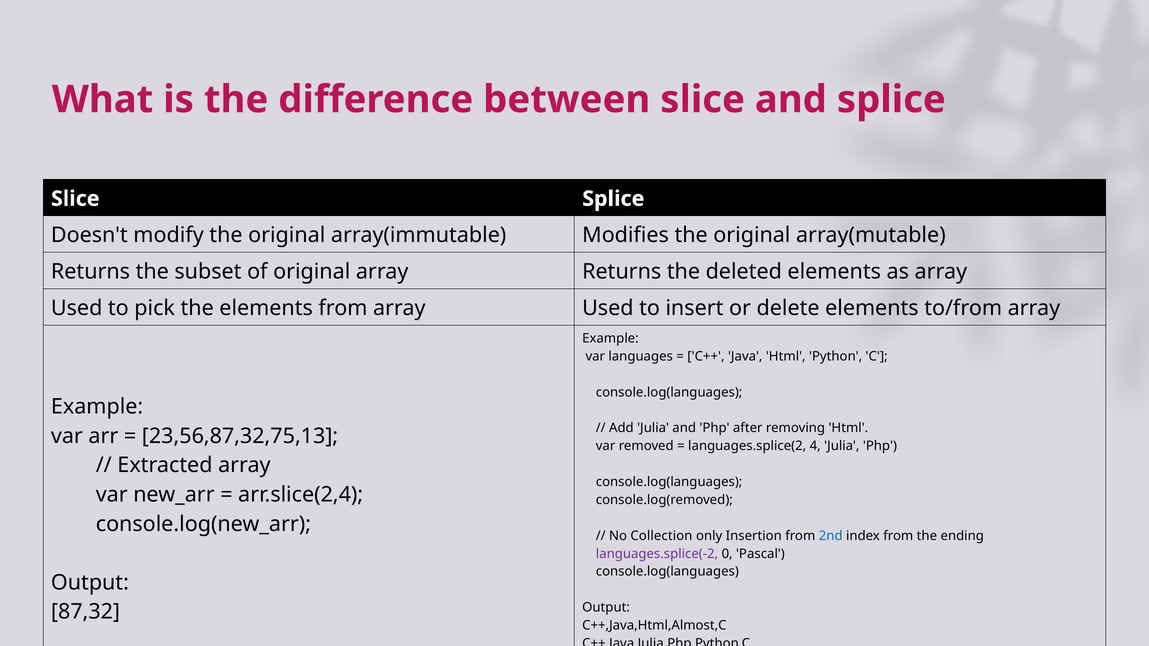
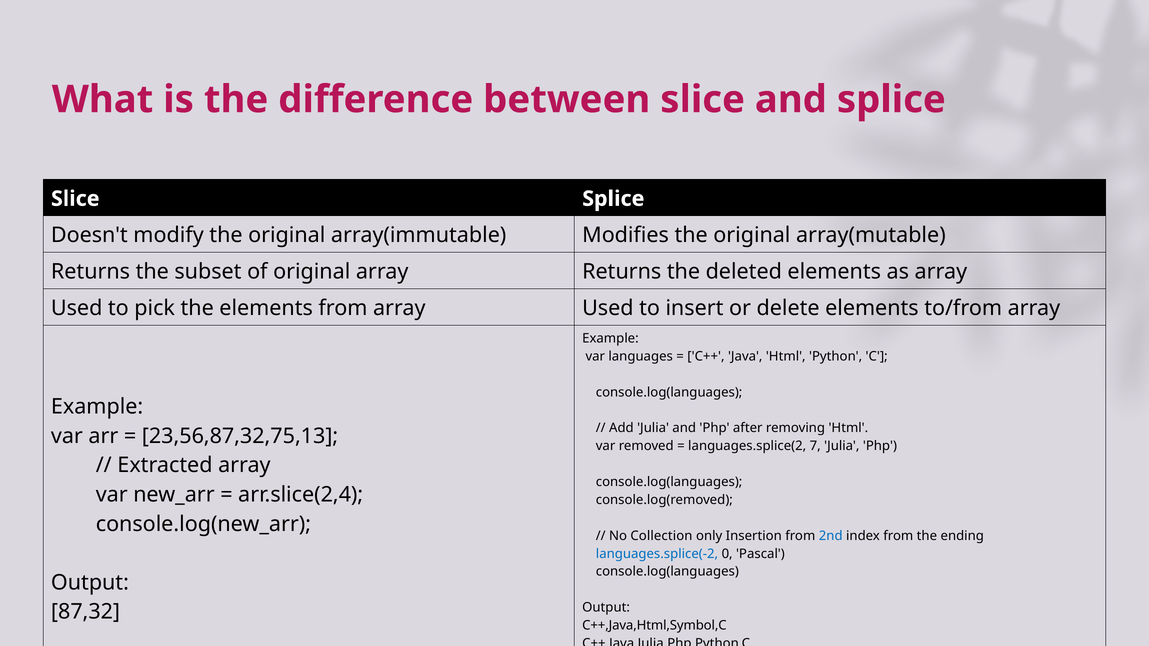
4: 4 -> 7 (815, 446)
languages.splice(-2 colour: purple -> blue (657, 554)
C++,Java,Html,Almost,C: C++,Java,Html,Almost,C -> C++,Java,Html,Symbol,C (654, 626)
